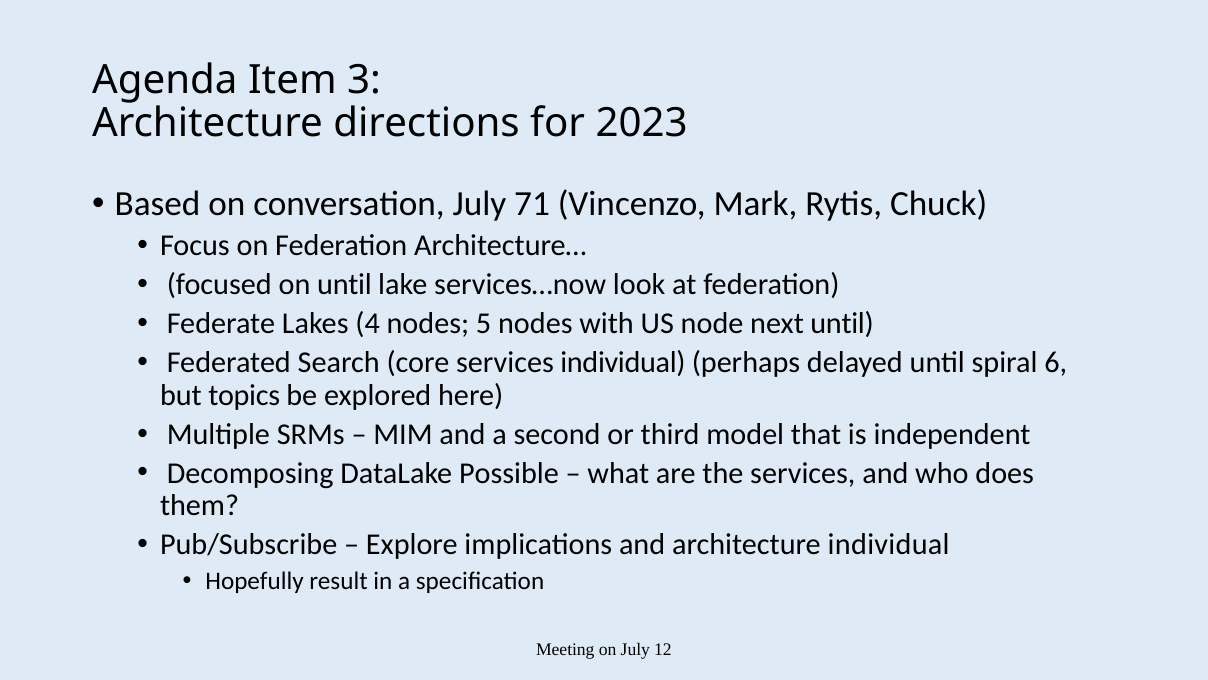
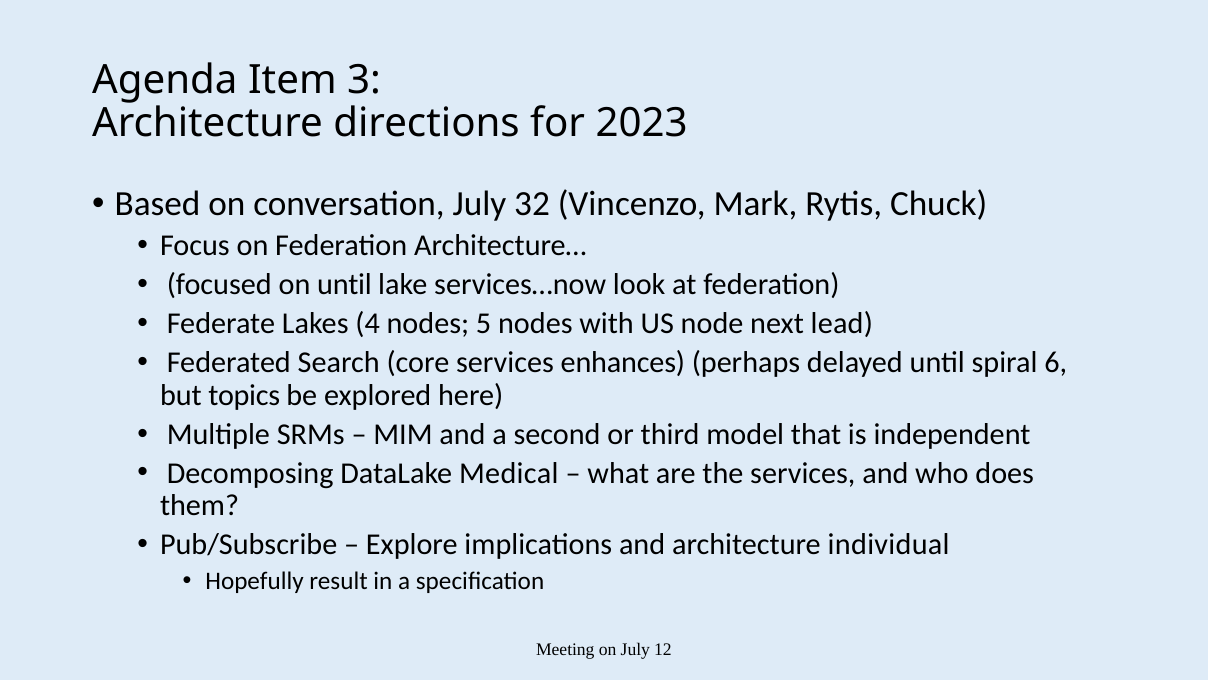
71: 71 -> 32 (532, 204)
next until: until -> lead (842, 324)
services individual: individual -> enhances (623, 362)
Possible: Possible -> Medical (509, 473)
